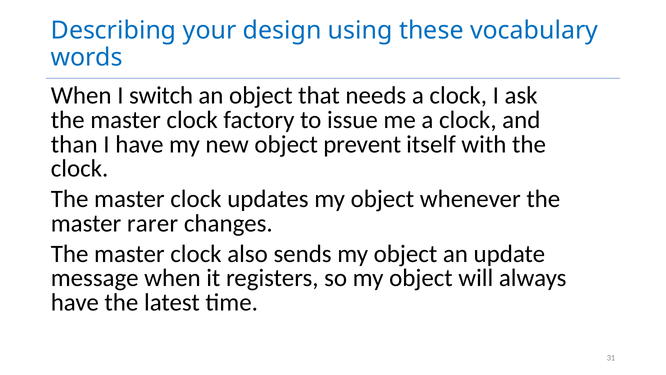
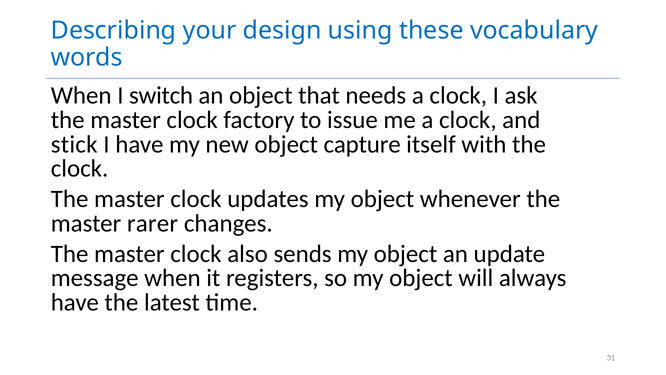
than: than -> stick (74, 144)
prevent: prevent -> capture (362, 144)
